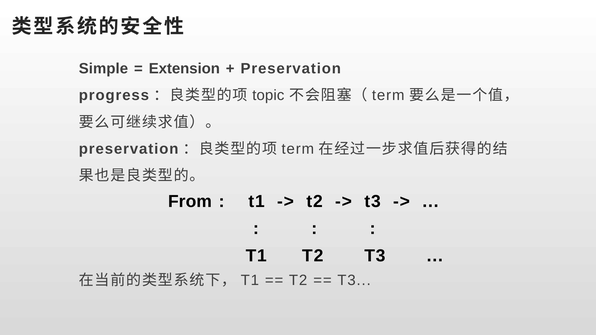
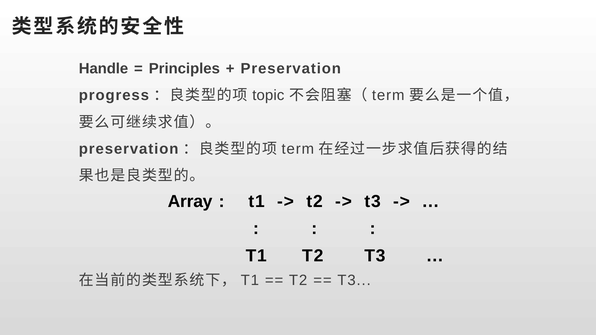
Simple: Simple -> Handle (103, 69)
Extension: Extension -> Principles (184, 69)
From: From -> Array (190, 202)
